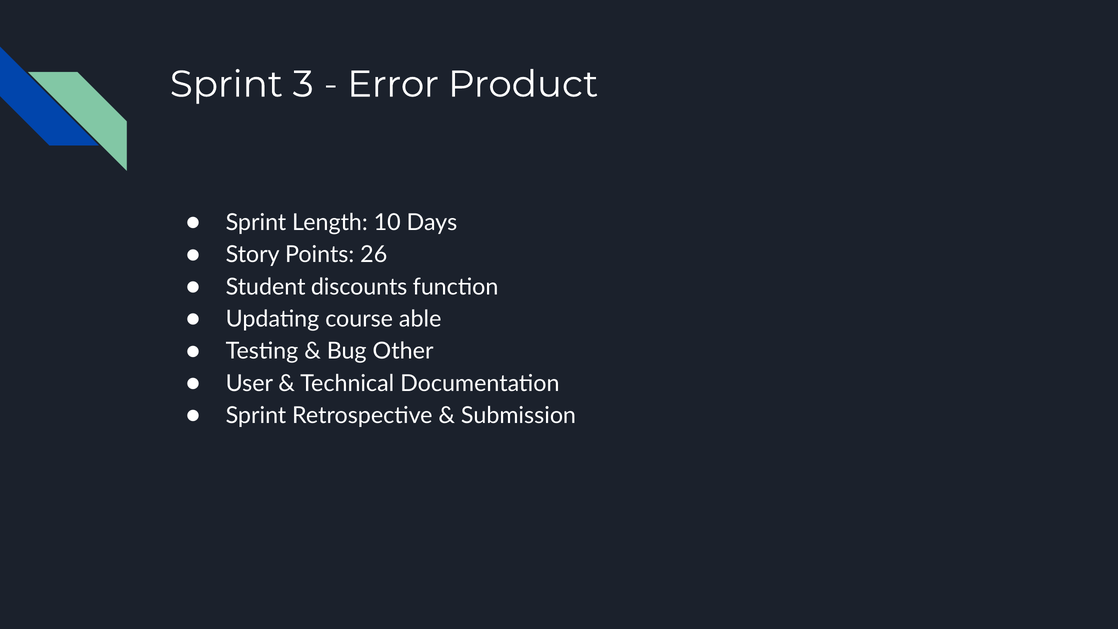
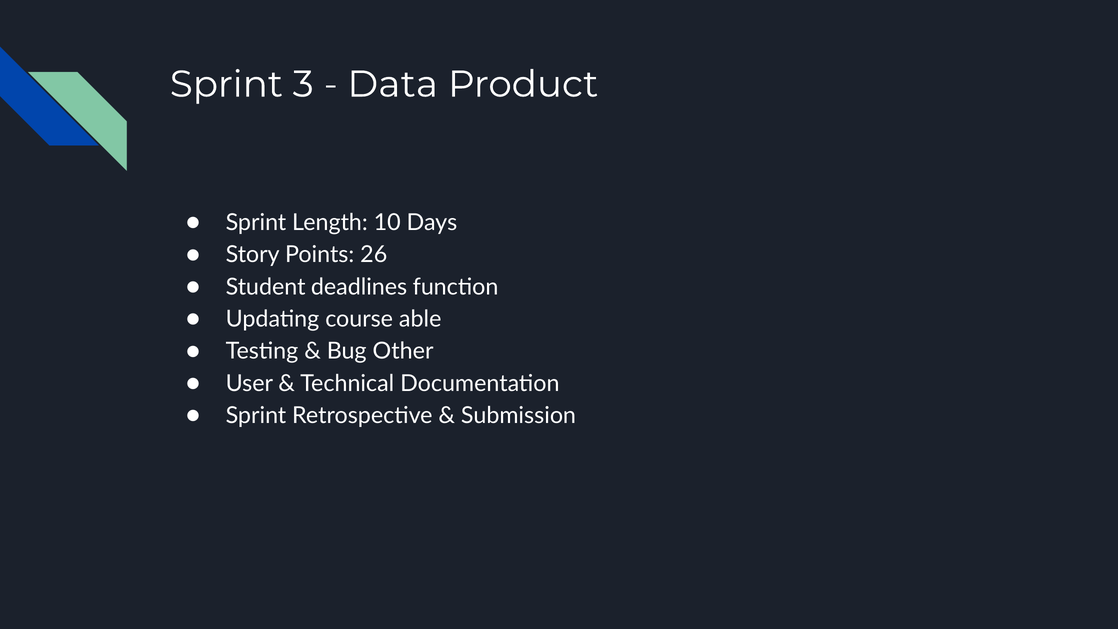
Error: Error -> Data (393, 84)
discounts: discounts -> deadlines (359, 287)
